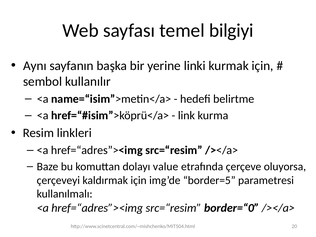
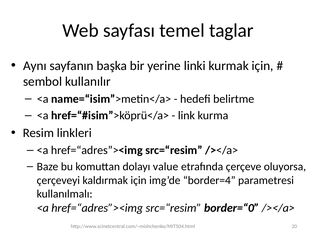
bilgiyi: bilgiyi -> taglar (231, 31)
border=5: border=5 -> border=4 (209, 180)
